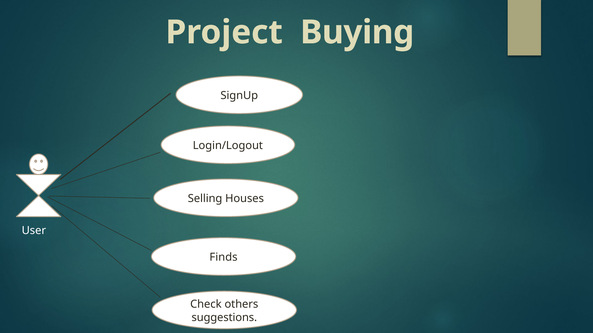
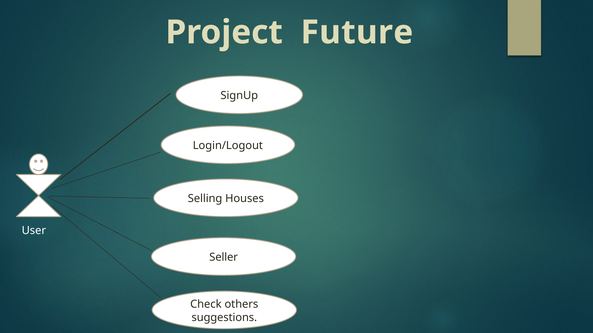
Buying: Buying -> Future (357, 32)
Finds: Finds -> Seller (224, 258)
